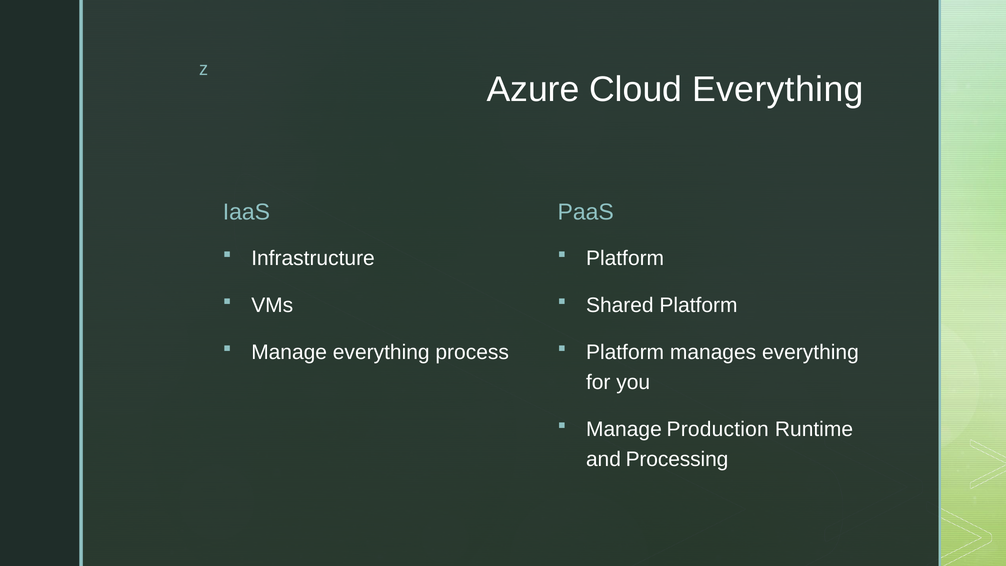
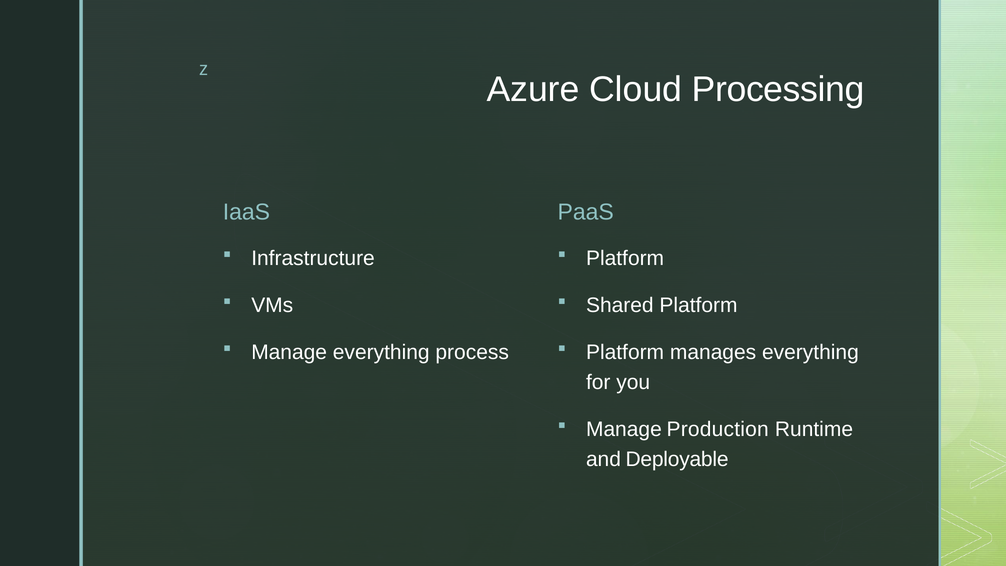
Cloud Everything: Everything -> Processing (778, 89)
Processing: Processing -> Deployable (677, 459)
